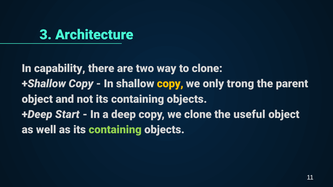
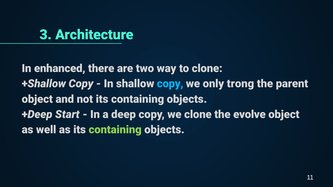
capability: capability -> enhanced (60, 69)
copy colour: yellow -> light blue (170, 84)
useful: useful -> evolve (249, 115)
